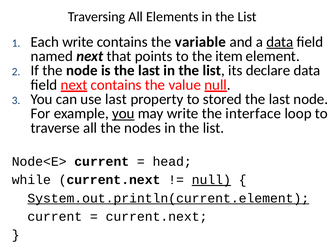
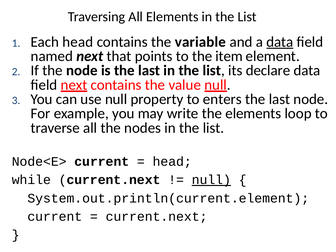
Each write: write -> head (78, 42)
use last: last -> null (116, 99)
stored: stored -> enters (222, 99)
you underline: present -> none (123, 114)
the interface: interface -> elements (253, 114)
System.out.println(current.element underline: present -> none (168, 198)
